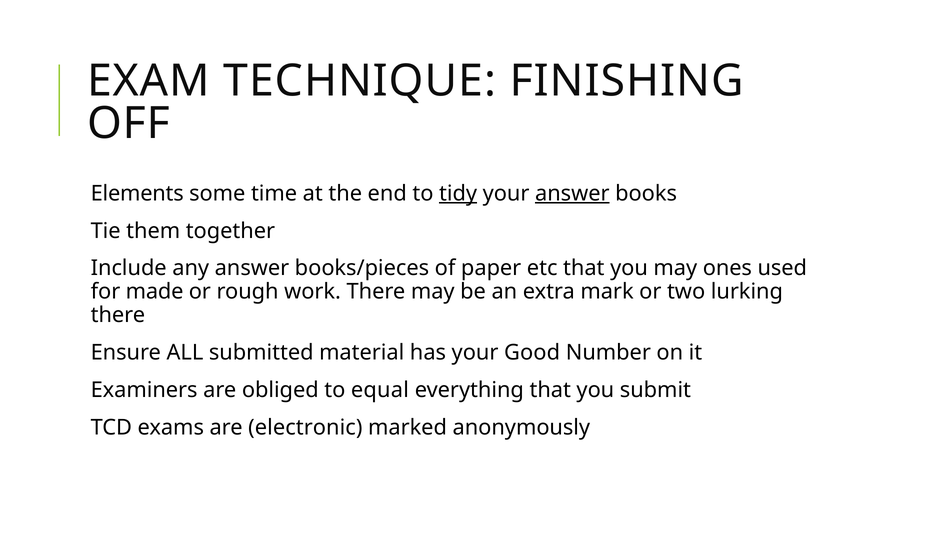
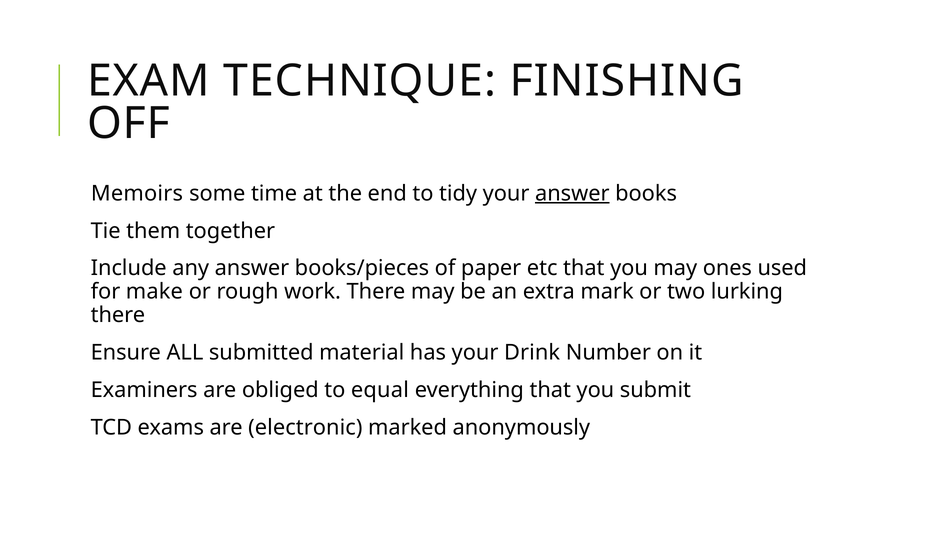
Elements: Elements -> Memoirs (137, 194)
tidy underline: present -> none (458, 194)
made: made -> make (154, 292)
Good: Good -> Drink (532, 353)
